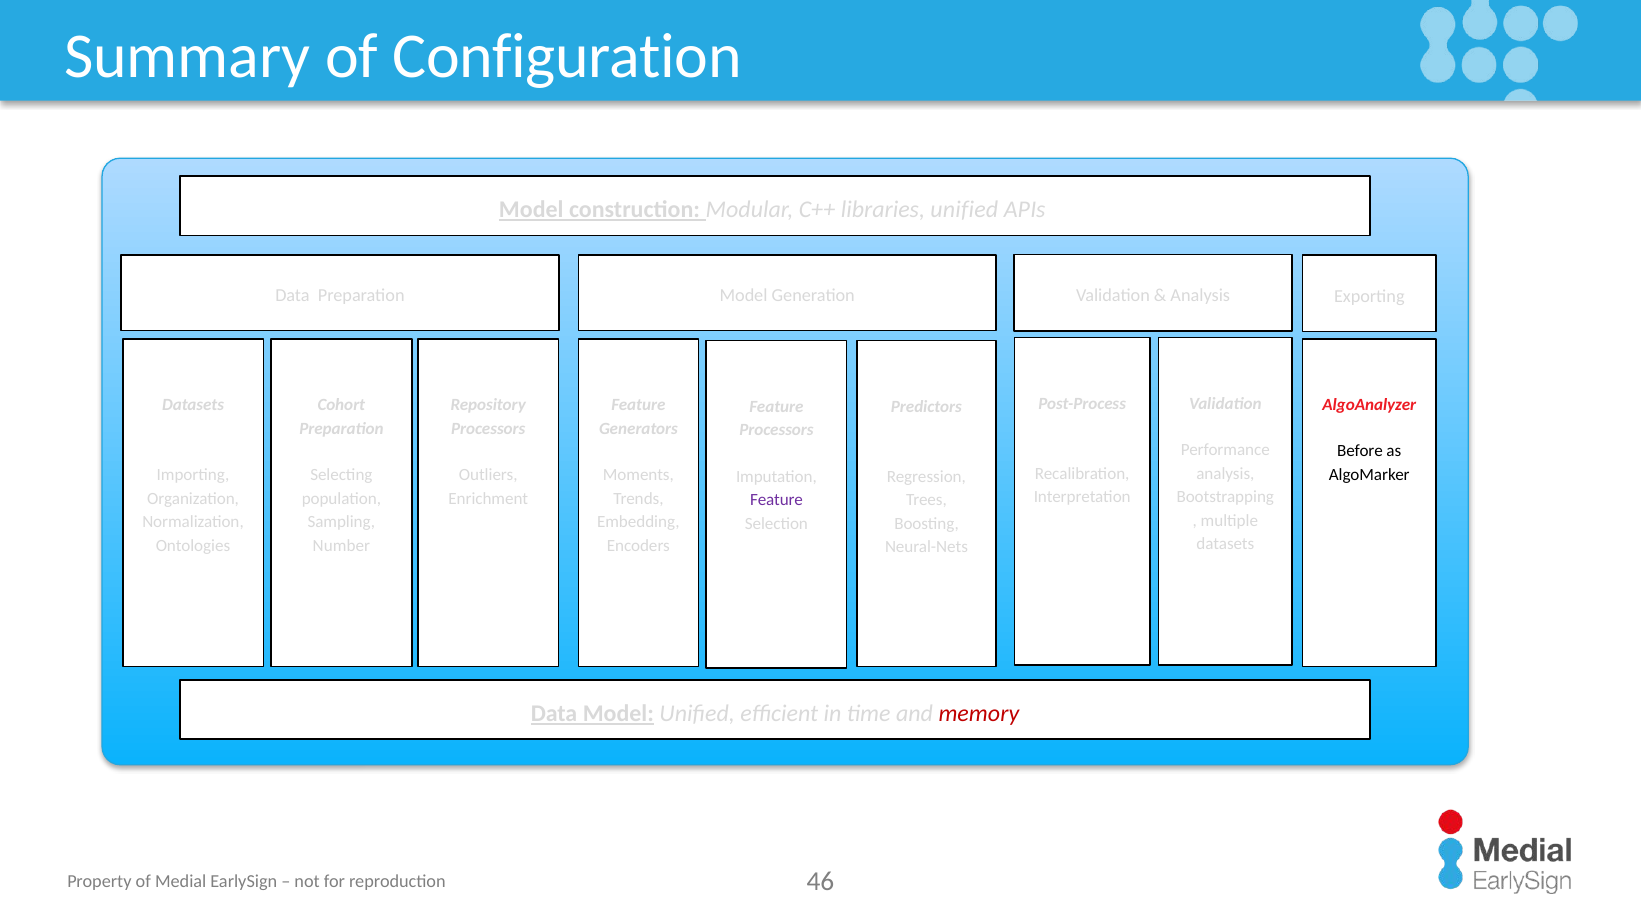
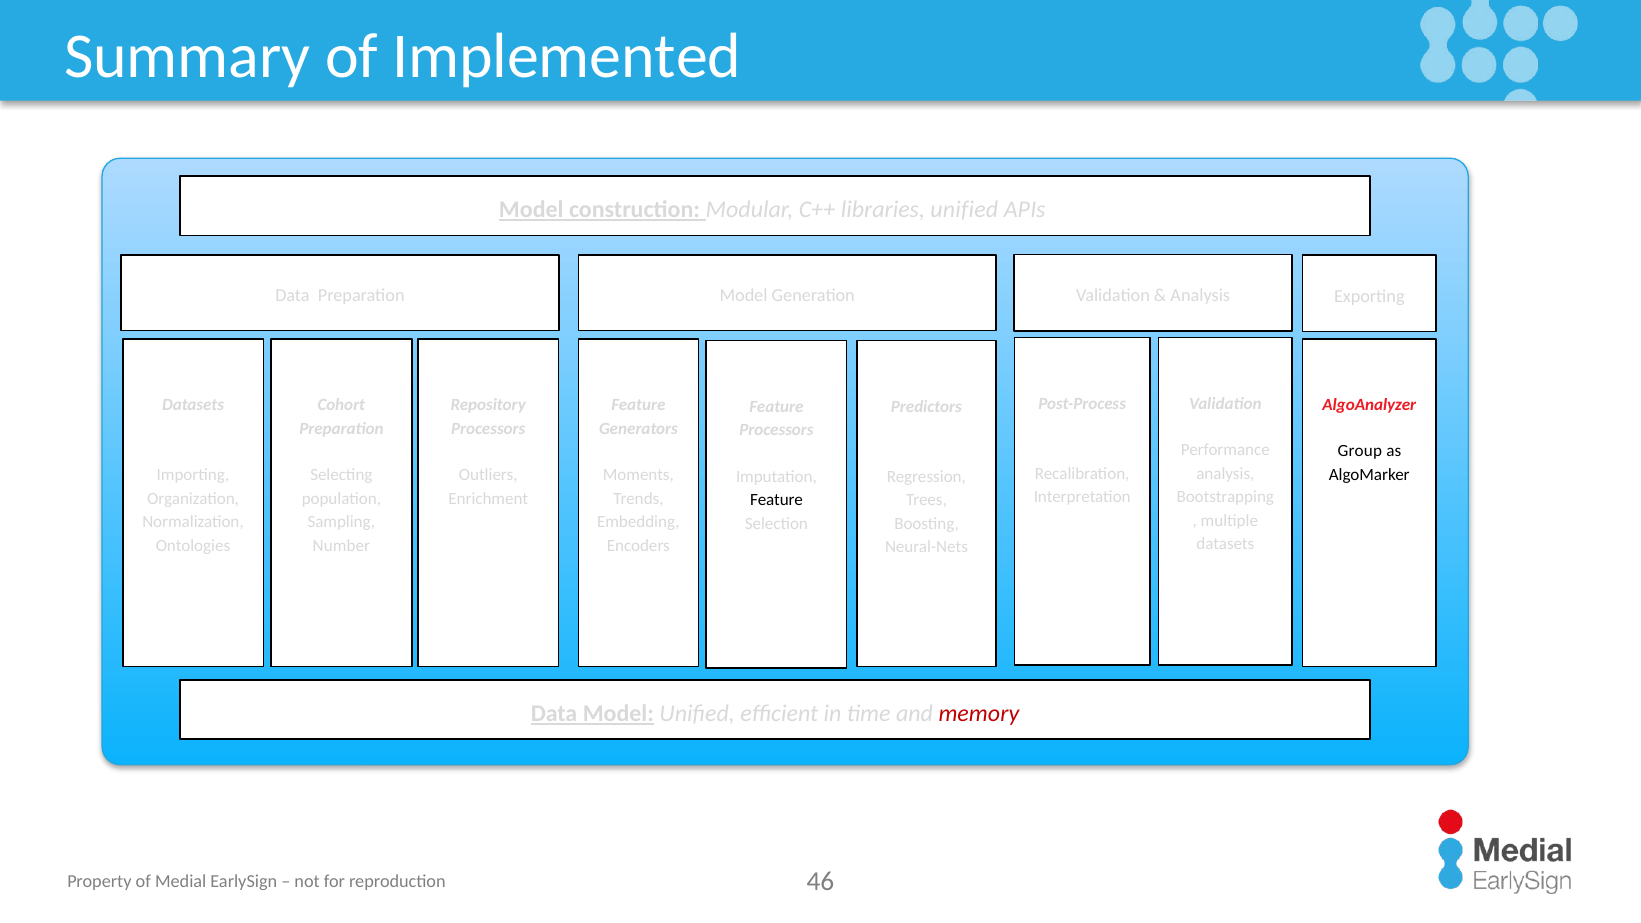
Configuration: Configuration -> Implemented (567, 57)
Before: Before -> Group (1360, 451)
Feature colour: purple -> black (777, 500)
